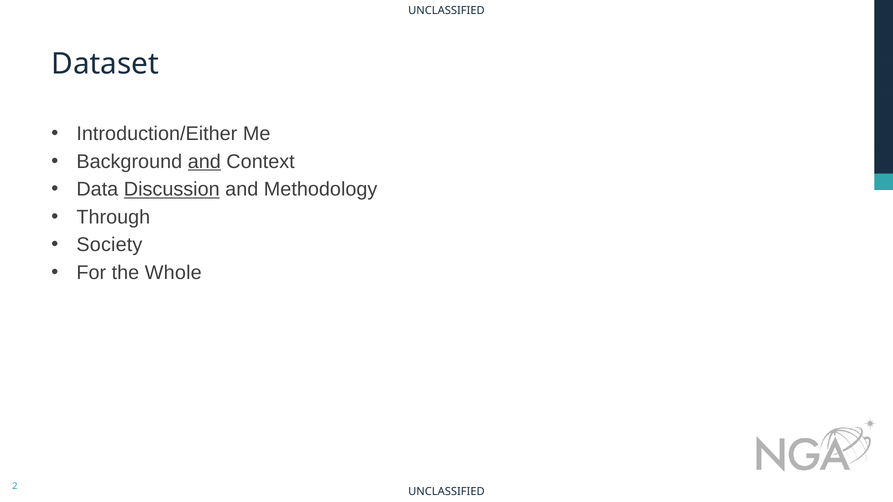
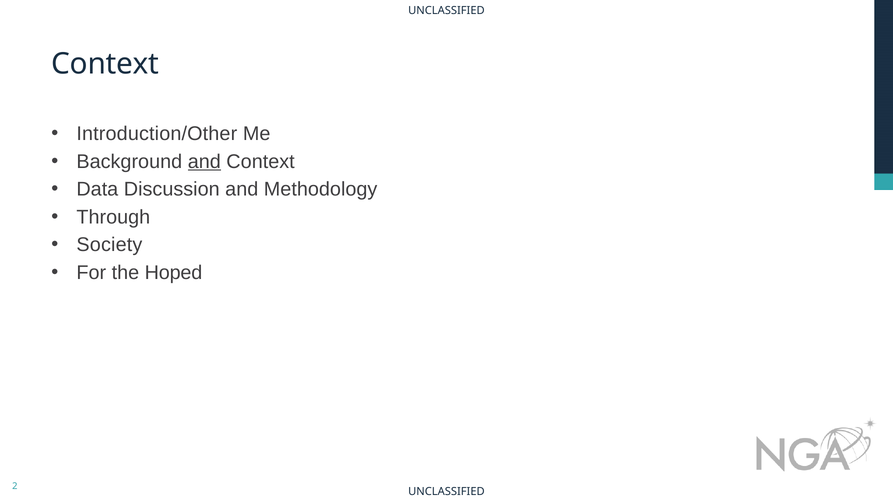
Dataset: Dataset -> Context (105, 64)
Introduction/Either: Introduction/Either -> Introduction/Other (157, 134)
Discussion underline: present -> none (172, 189)
Whole: Whole -> Hoped (173, 273)
